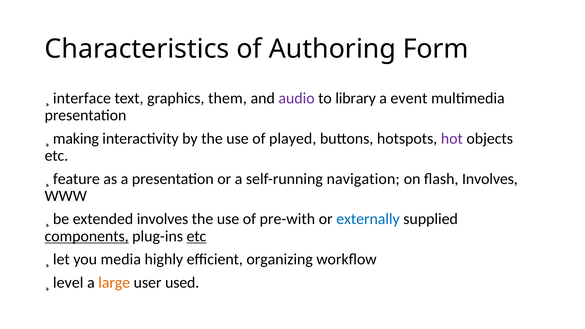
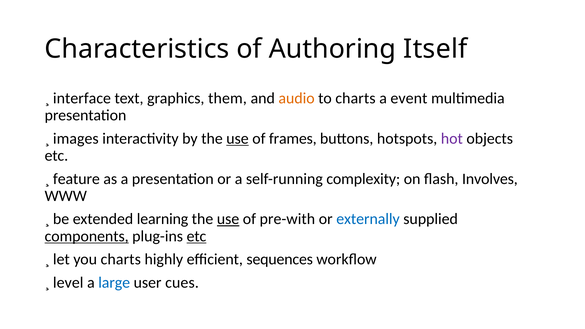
Form: Form -> Itself (435, 49)
audio colour: purple -> orange (297, 98)
to library: library -> charts (355, 98)
making: making -> images (76, 139)
use underline: none -> present (238, 139)
played: played -> frames (293, 139)
navigation: navigation -> complexity (363, 179)
extended involves: involves -> learning (163, 219)
use underline: none -> present (228, 219)
you media: media -> charts (121, 259)
organizing: organizing -> sequences (280, 259)
large colour: orange -> blue (114, 283)
used: used -> cues (182, 283)
